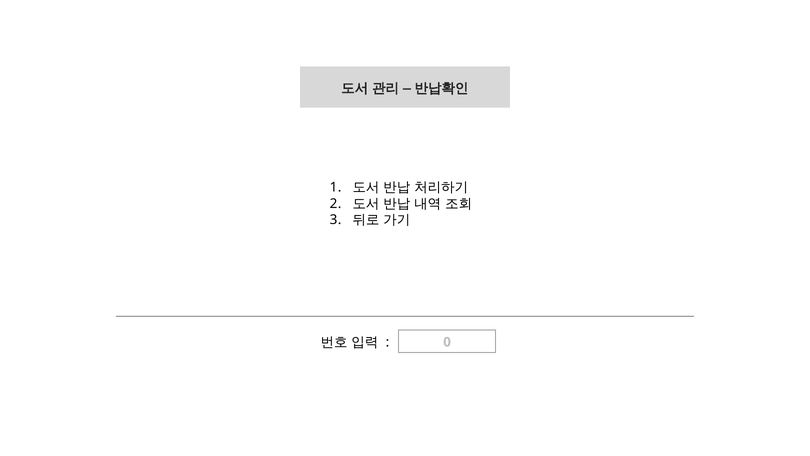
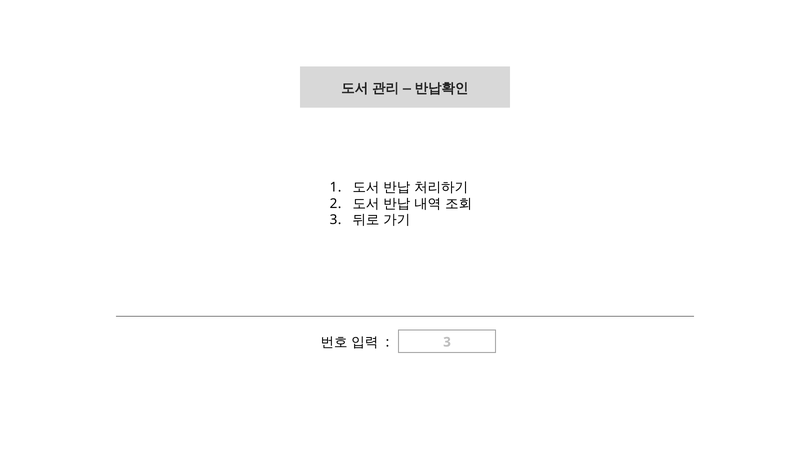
0: 0 -> 3 (447, 342)
